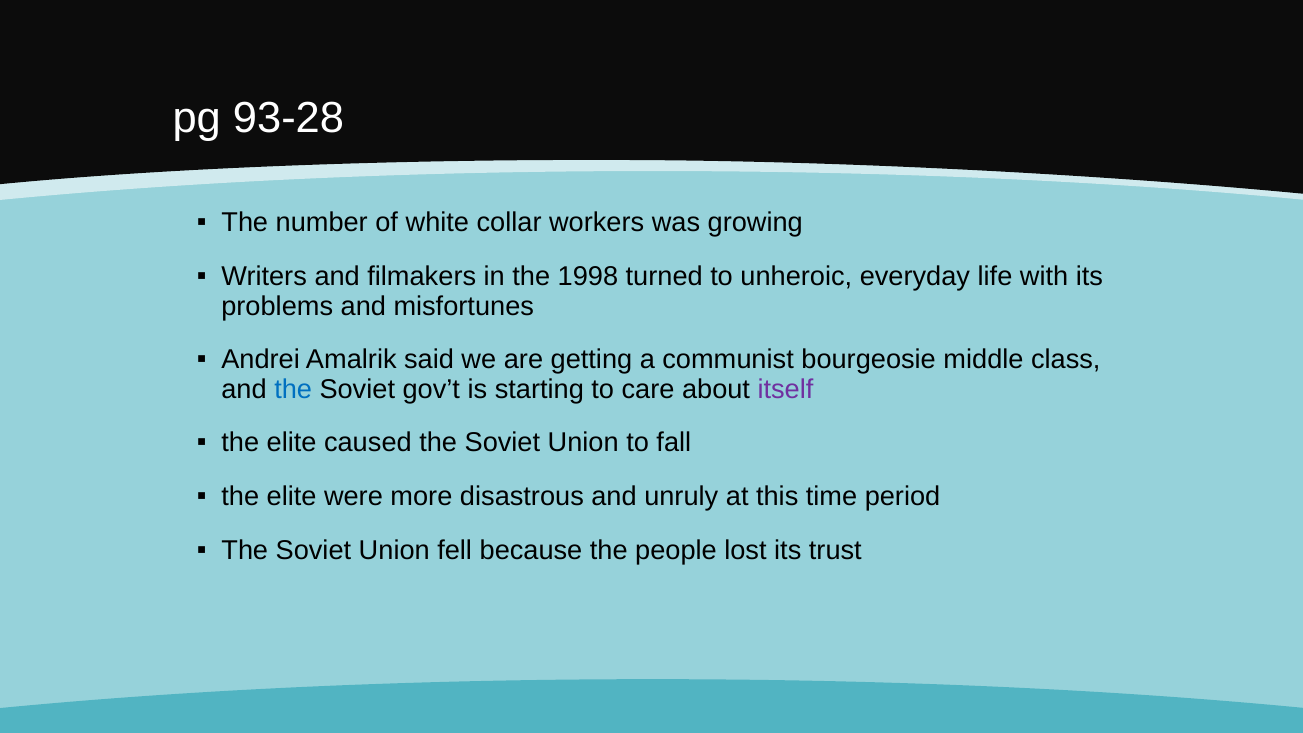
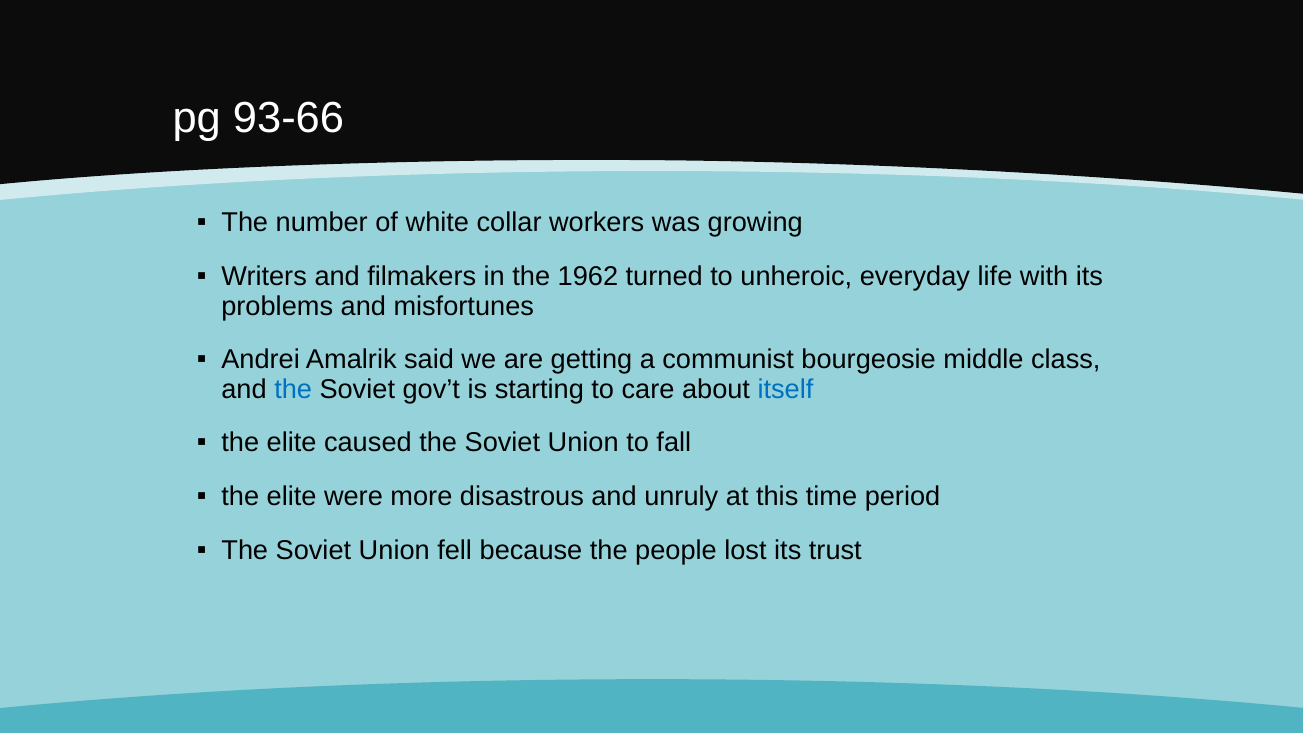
93-28: 93-28 -> 93-66 (289, 118)
1998: 1998 -> 1962 (588, 277)
itself colour: purple -> blue (785, 389)
